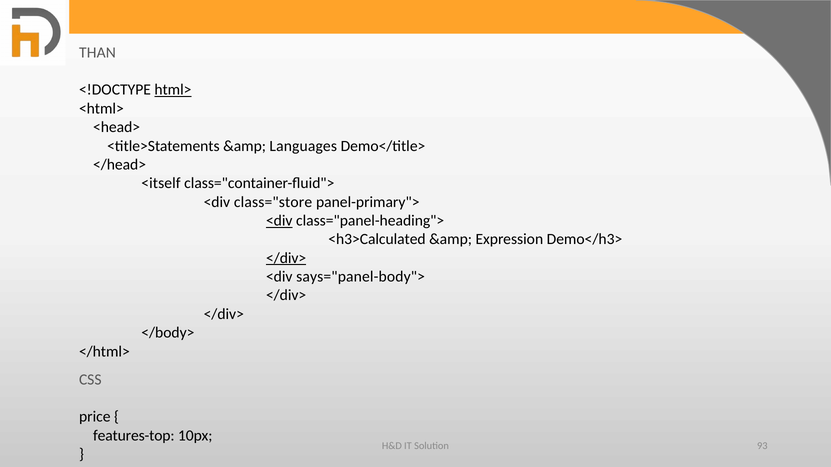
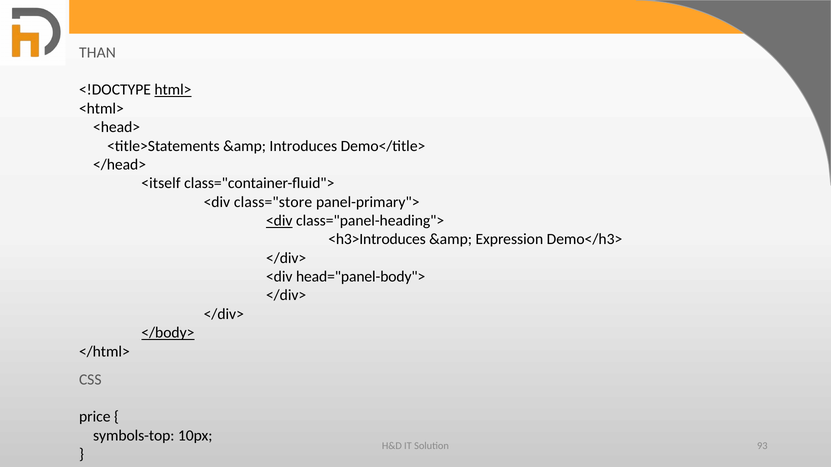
Languages: Languages -> Introduces (303, 146)
<h3>Calculated: <h3>Calculated -> <h3>Introduces (377, 240)
</div> underline: present -> none (286, 258)
says="panel-body">: says="panel-body"> -> head="panel-body"> (361, 277)
</body> underline: none -> present (168, 333)
features-top: features-top -> symbols-top (134, 436)
